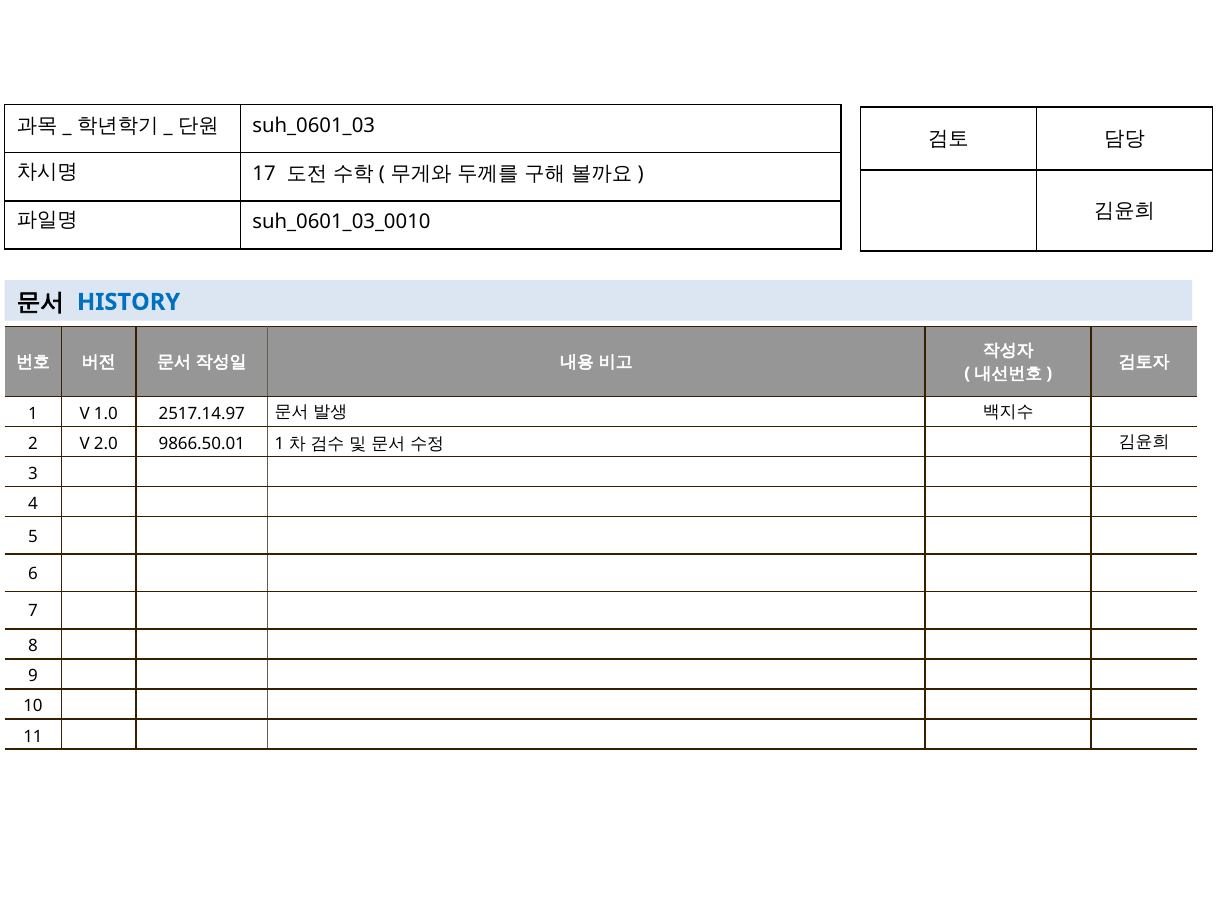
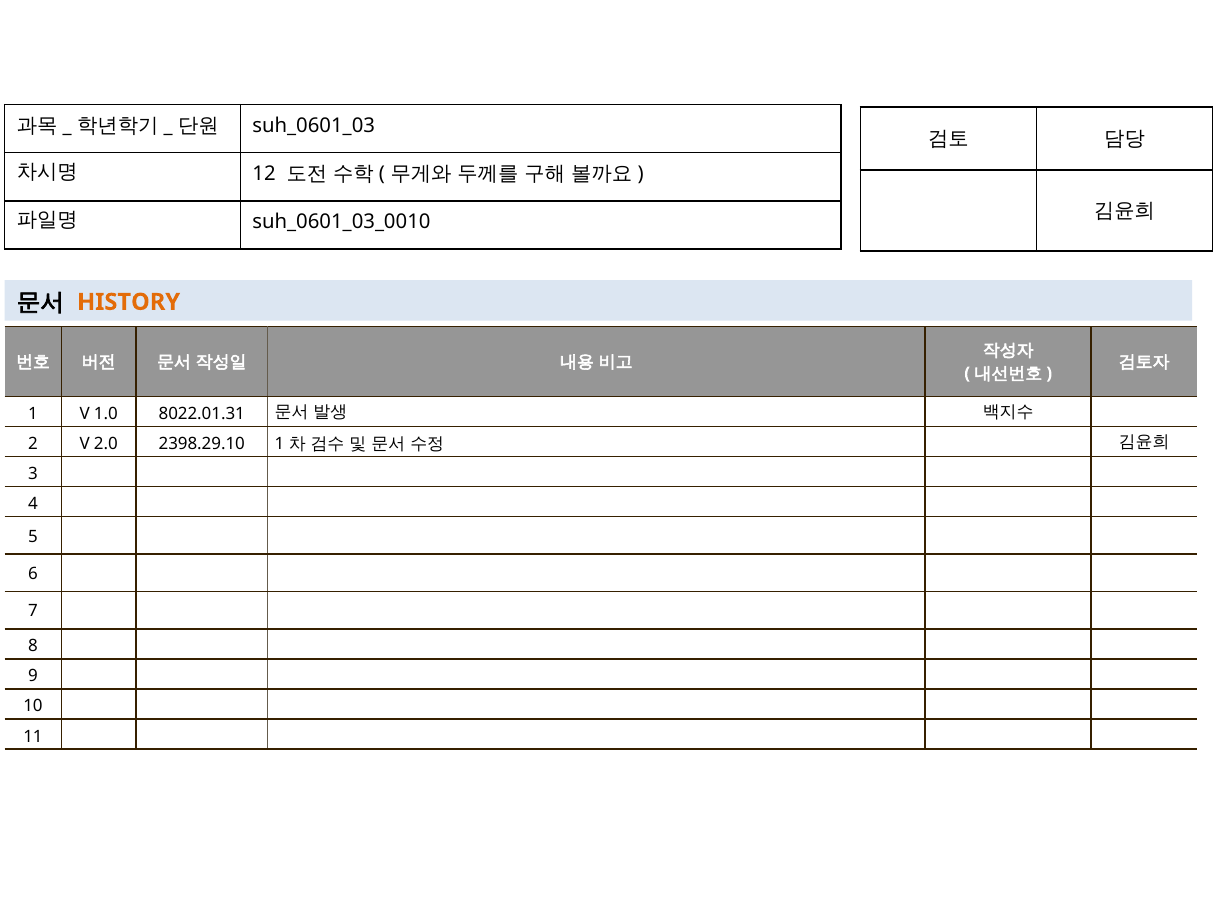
17: 17 -> 12 (264, 174)
HISTORY colour: blue -> orange (129, 302)
2517.14.97: 2517.14.97 -> 8022.01.31 (202, 414)
9866.50.01: 9866.50.01 -> 2398.29.10 (202, 444)
